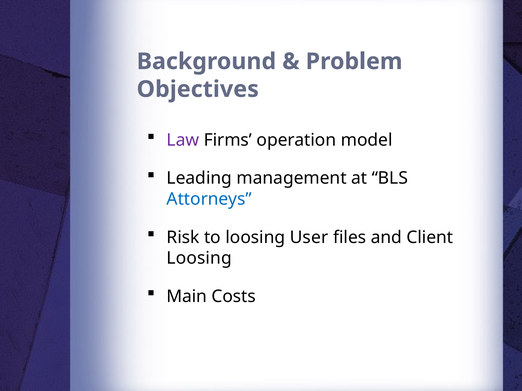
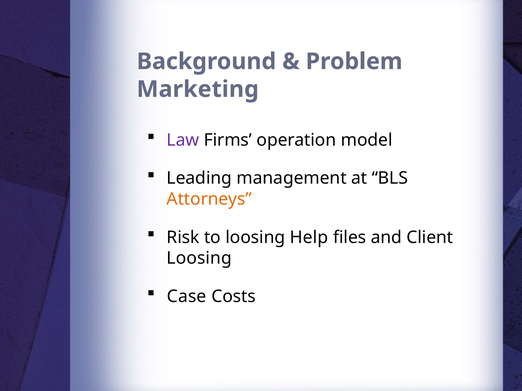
Objectives: Objectives -> Marketing (198, 89)
Attorneys colour: blue -> orange (209, 199)
User: User -> Help (309, 238)
Main: Main -> Case (187, 297)
